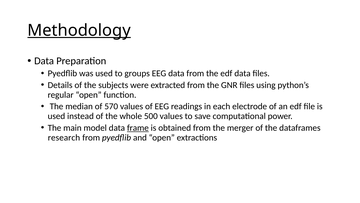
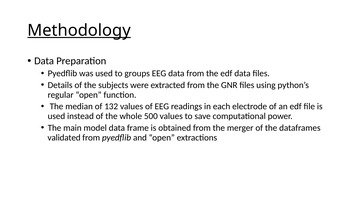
570: 570 -> 132 (111, 106)
frame underline: present -> none (138, 127)
research: research -> validated (64, 137)
